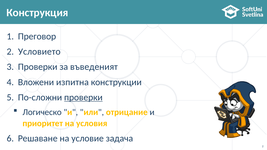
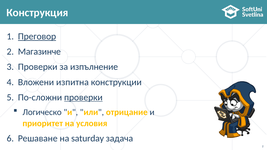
Преговор underline: none -> present (37, 36)
Условието: Условието -> Магазинче (39, 52)
въведеният: въведеният -> изпълнение (94, 67)
условие: условие -> saturday (88, 139)
